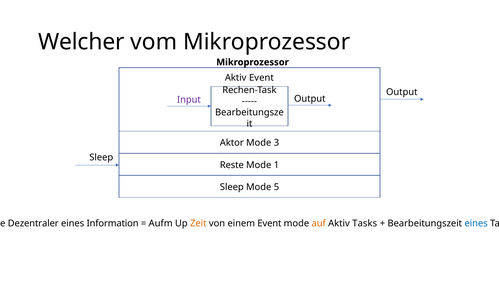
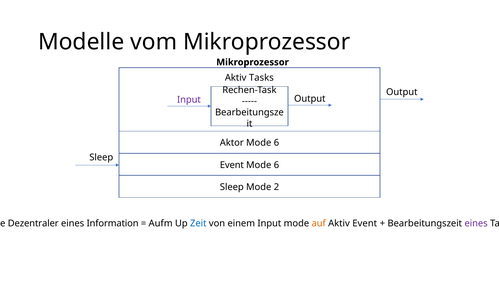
Welcher: Welcher -> Modelle (81, 42)
Aktiv Event: Event -> Tasks (261, 78)
3: 3 -> 6 (276, 143)
Reste: Reste -> Event (232, 165)
1: 1 -> 6 (276, 165)
5: 5 -> 2 (276, 187)
Zeit colour: orange -> blue (198, 223)
einem Event: Event -> Input (269, 223)
Aktiv Tasks: Tasks -> Event (365, 223)
eines colour: blue -> purple (476, 223)
